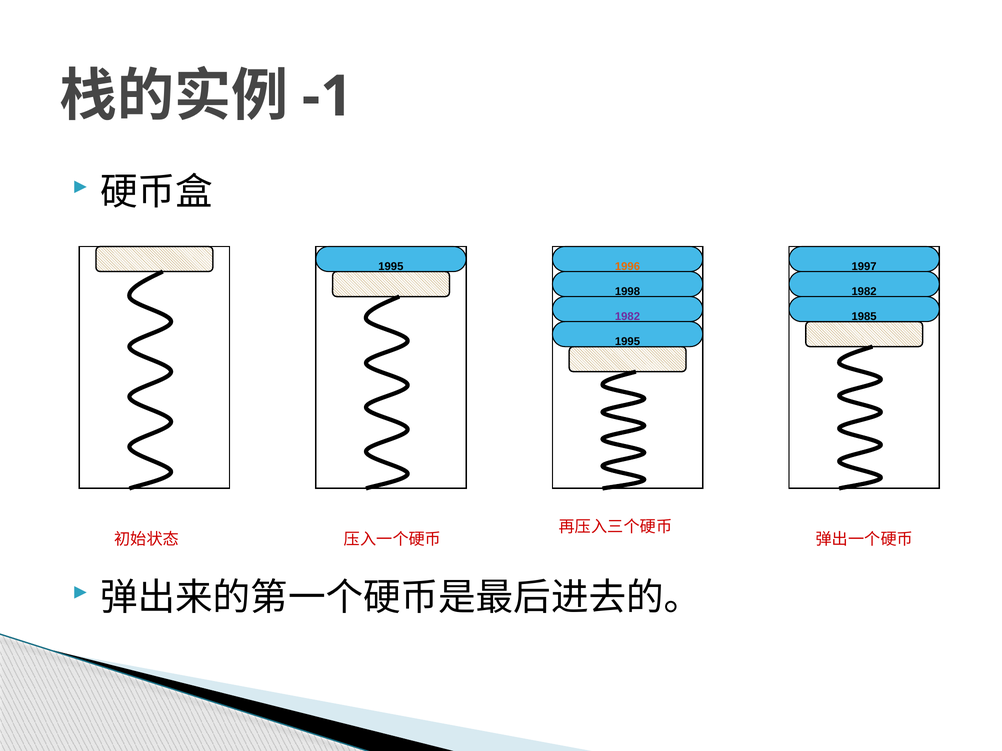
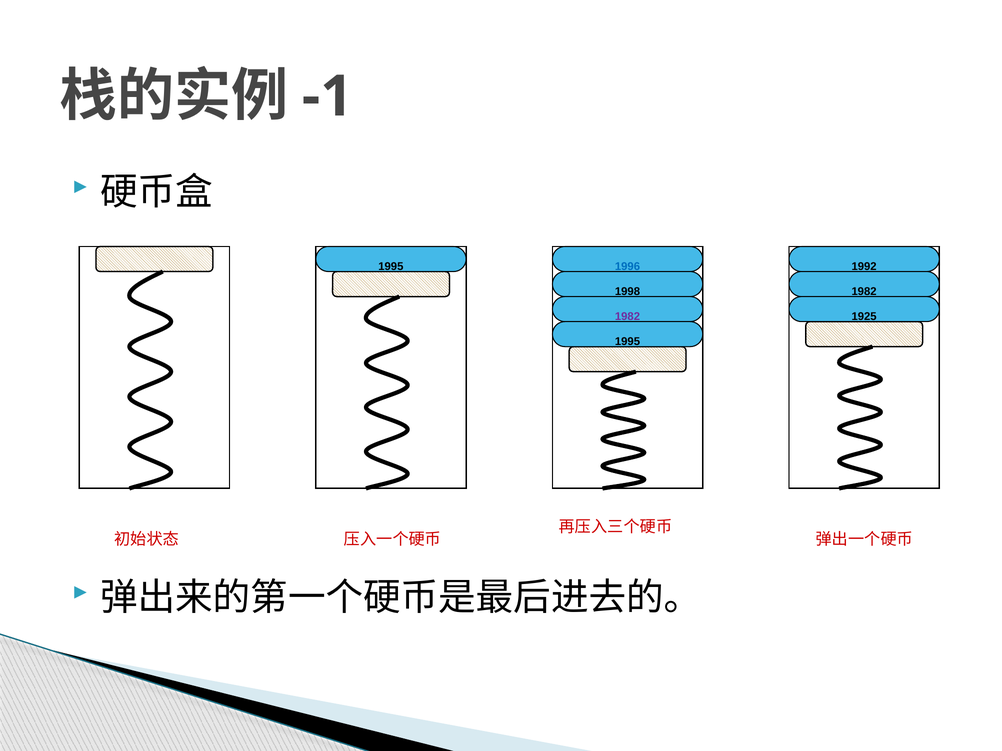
1996 colour: orange -> blue (627, 267)
1997: 1997 -> 1992 (864, 267)
1985: 1985 -> 1925 (864, 317)
